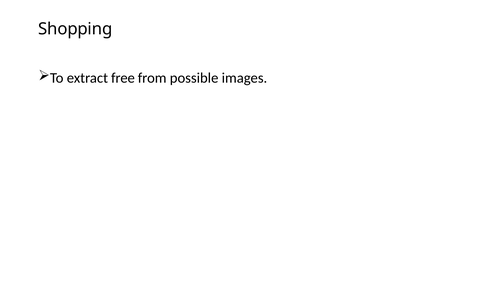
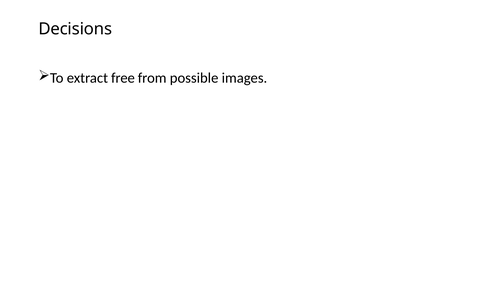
Shopping: Shopping -> Decisions (75, 29)
